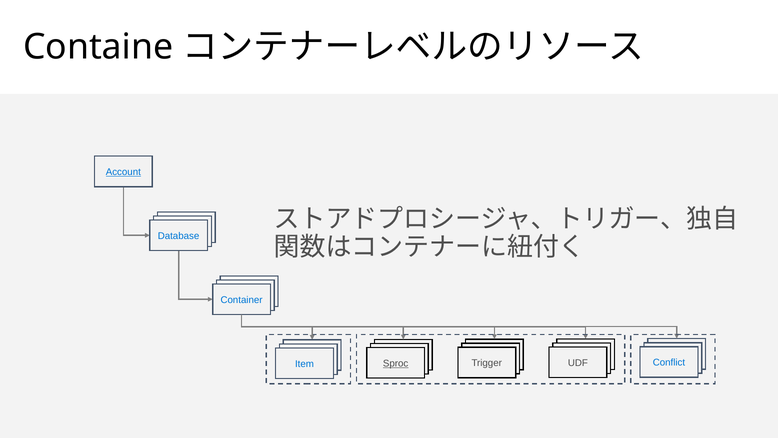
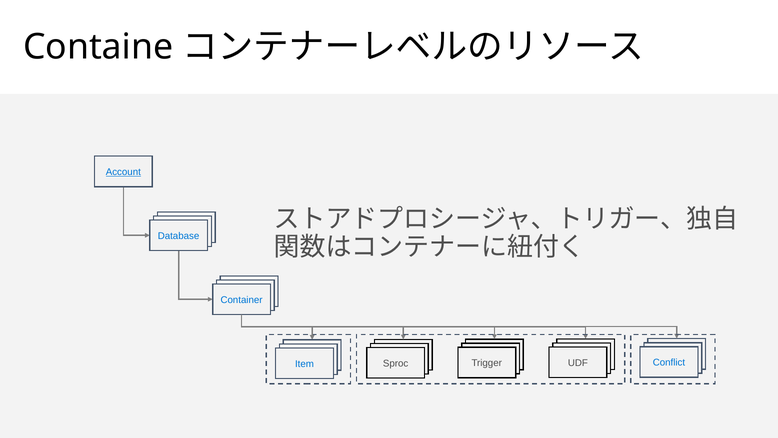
Sproc underline: present -> none (396, 363)
